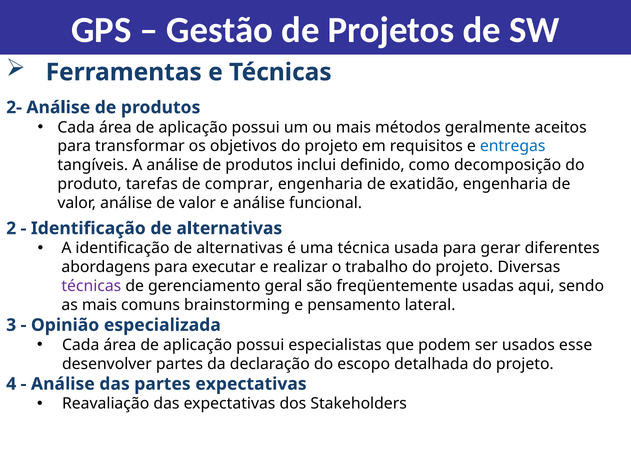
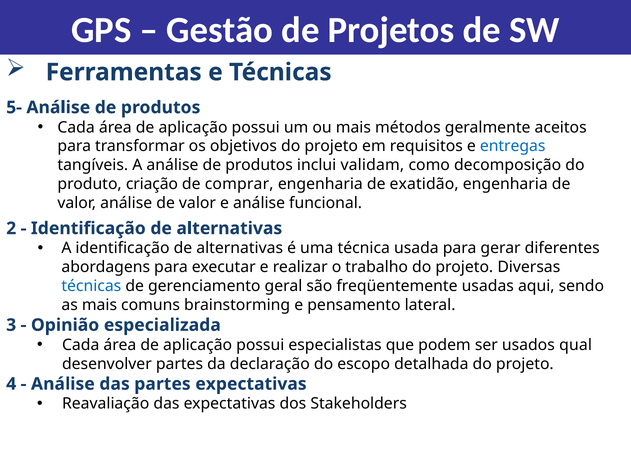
2-: 2- -> 5- (14, 108)
definido: definido -> validam (372, 165)
tarefas: tarefas -> criação (152, 184)
técnicas colour: purple -> blue (91, 286)
esse: esse -> qual (576, 345)
